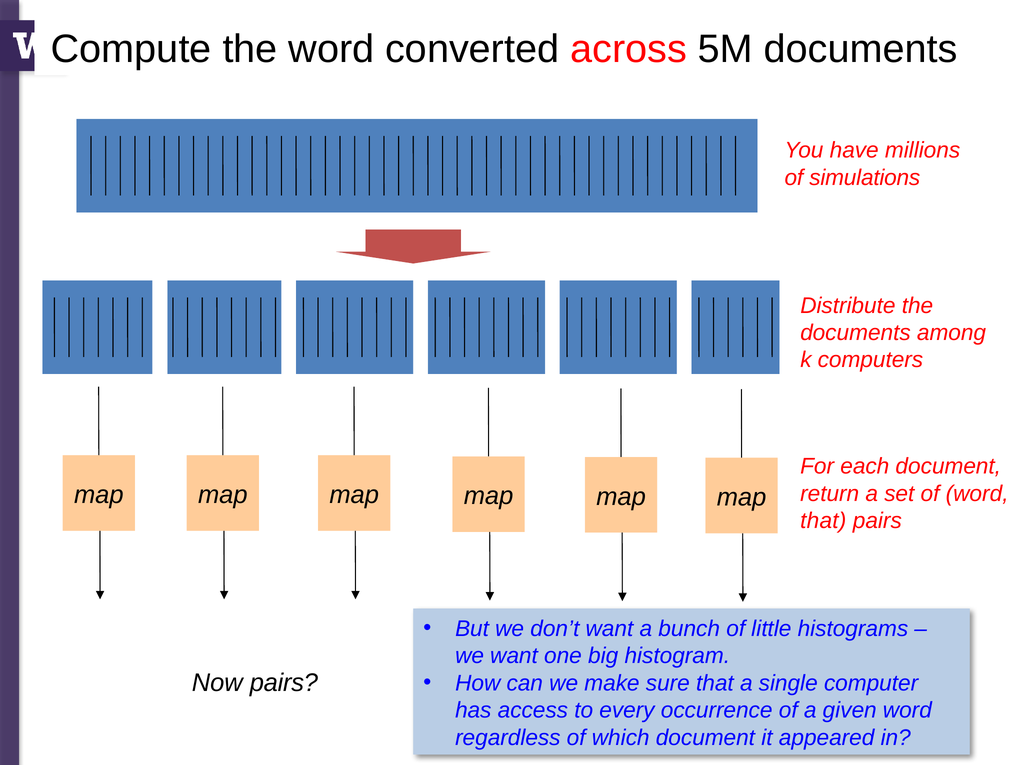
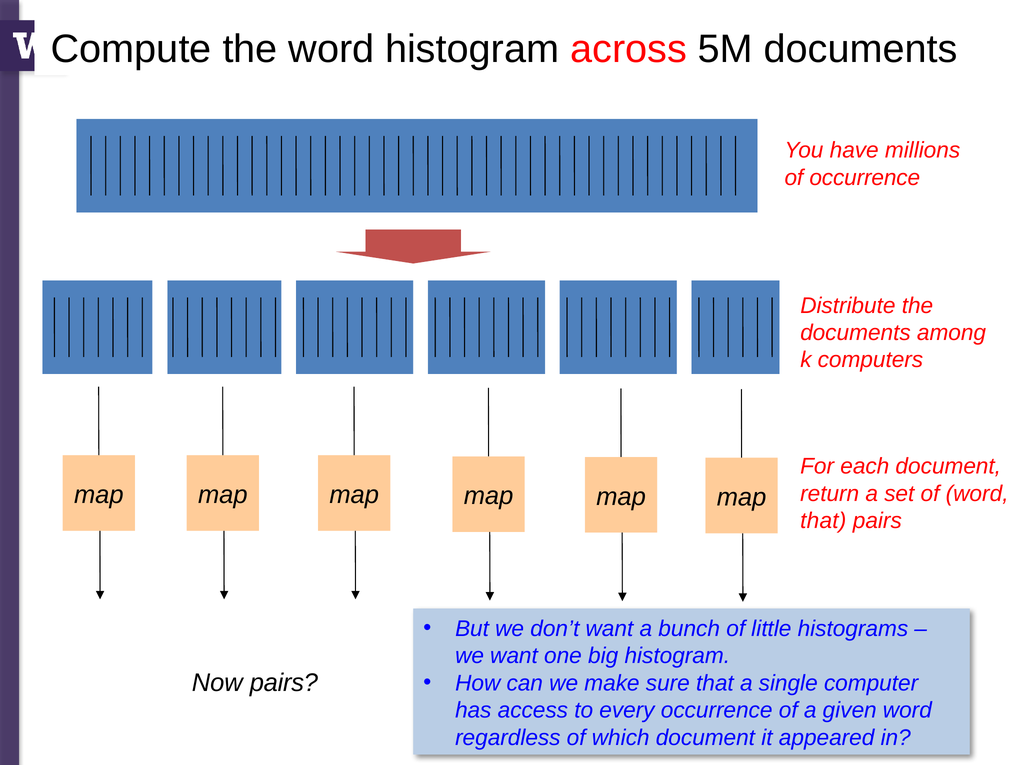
word converted: converted -> histogram (472, 49)
of simulations: simulations -> occurrence (865, 178)
